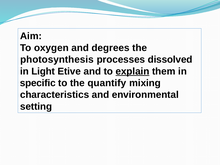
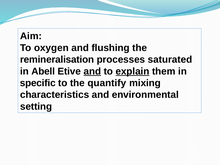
degrees: degrees -> flushing (111, 48)
photosynthesis: photosynthesis -> remineralisation (57, 60)
dissolved: dissolved -> saturated (170, 60)
Light: Light -> Abell (43, 71)
and underline: none -> present (92, 71)
